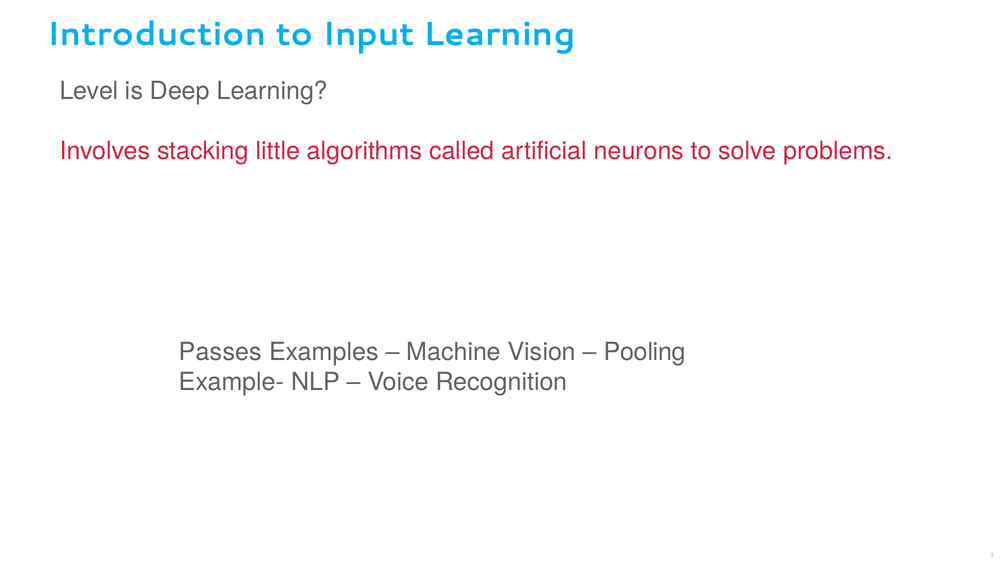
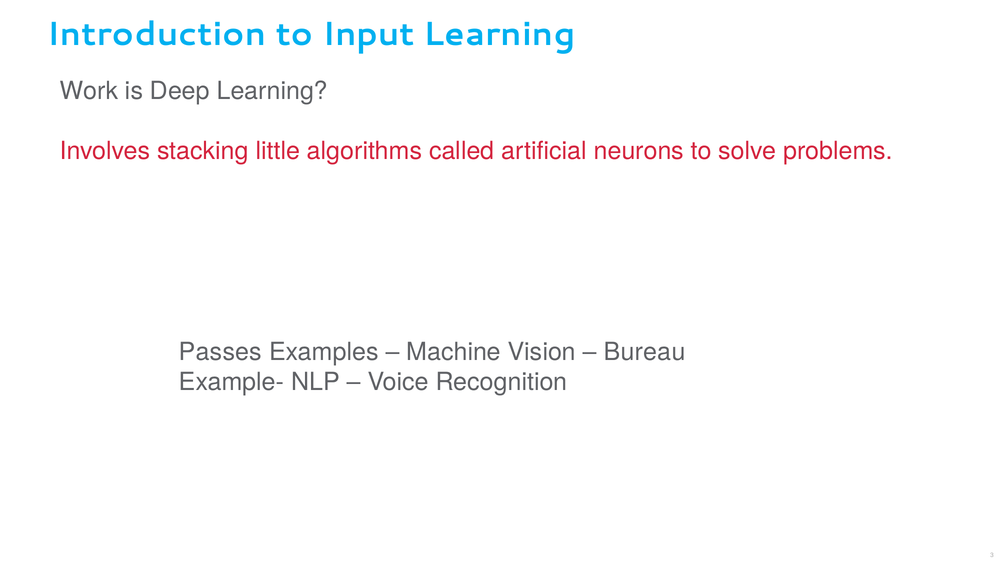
Level: Level -> Work (89, 91)
Pooling: Pooling -> Bureau (645, 352)
